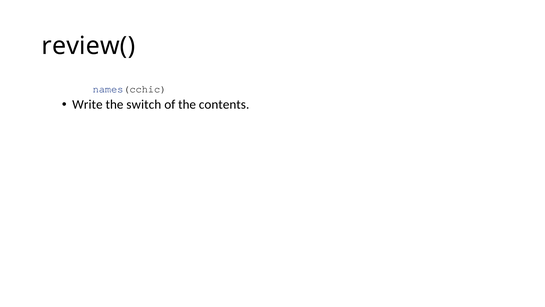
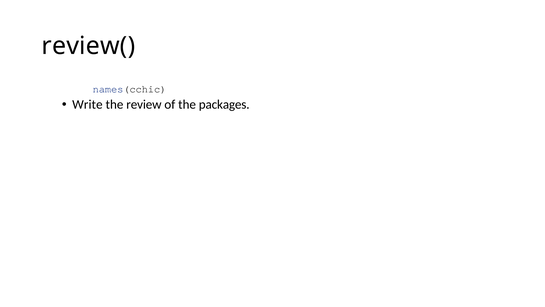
switch: switch -> review (144, 104)
contents: contents -> packages (224, 104)
